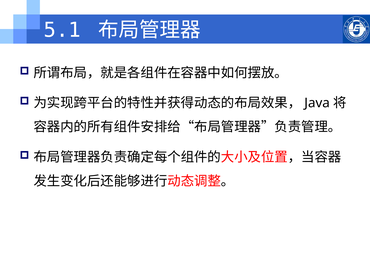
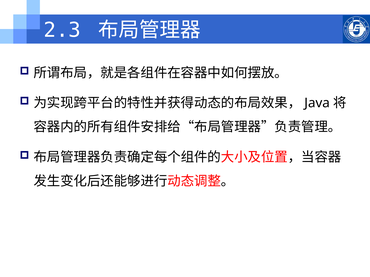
5.1: 5.1 -> 2.3 (62, 30)
